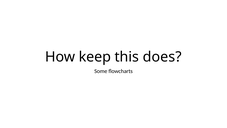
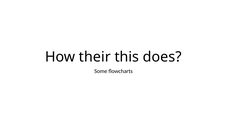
keep: keep -> their (95, 57)
